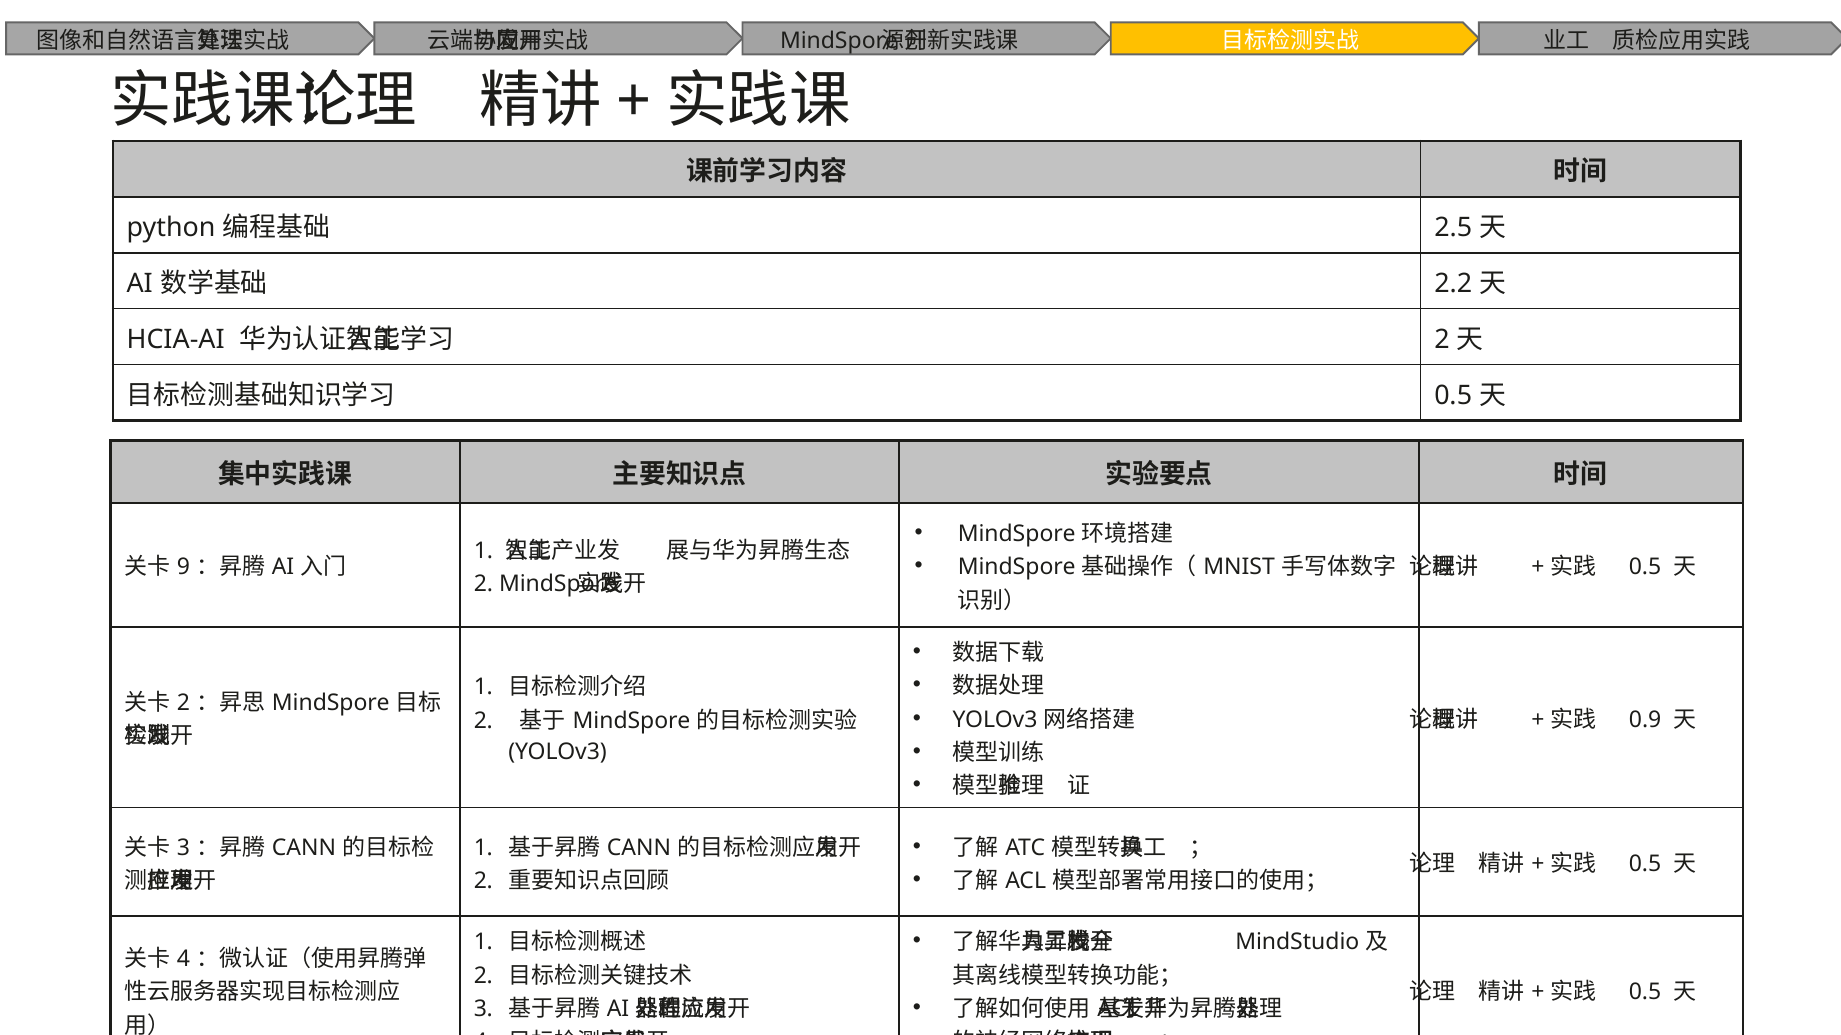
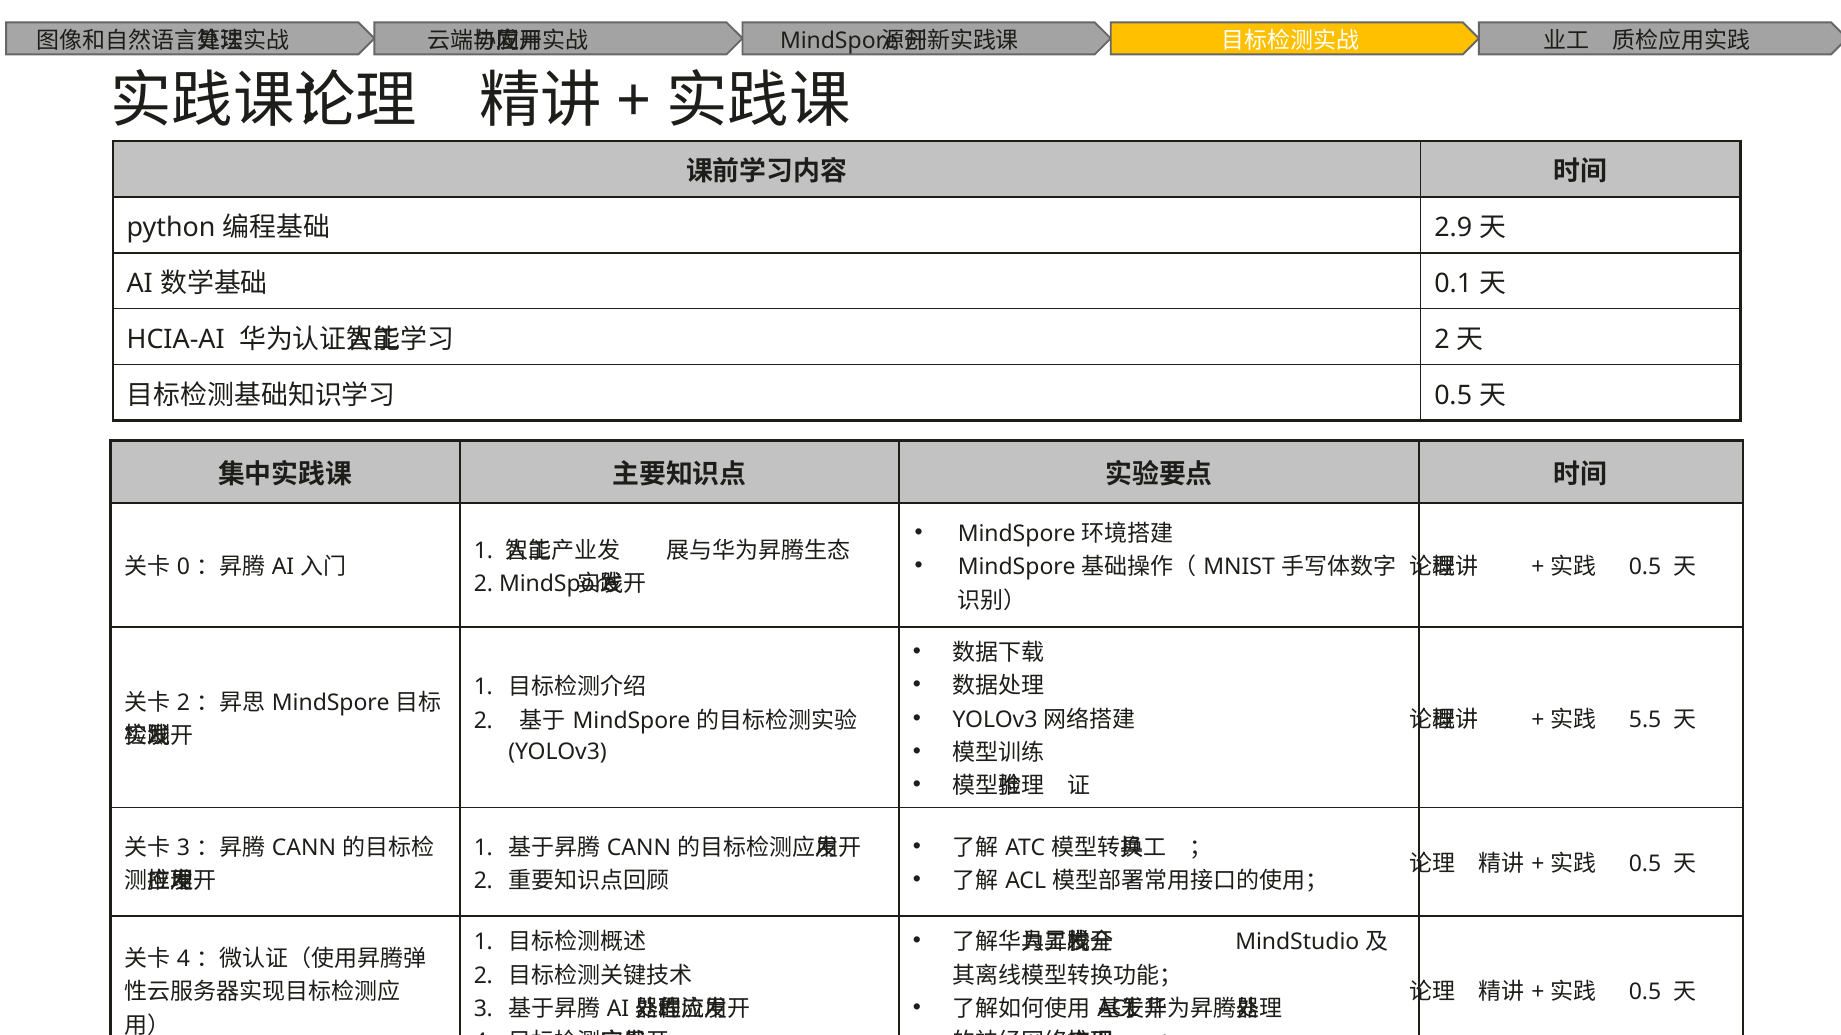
2.5: 2.5 -> 2.9 (1453, 228)
2.2: 2.2 -> 0.1 (1453, 284)
9: 9 -> 0 (184, 567)
0.9: 0.9 -> 5.5 (1645, 720)
